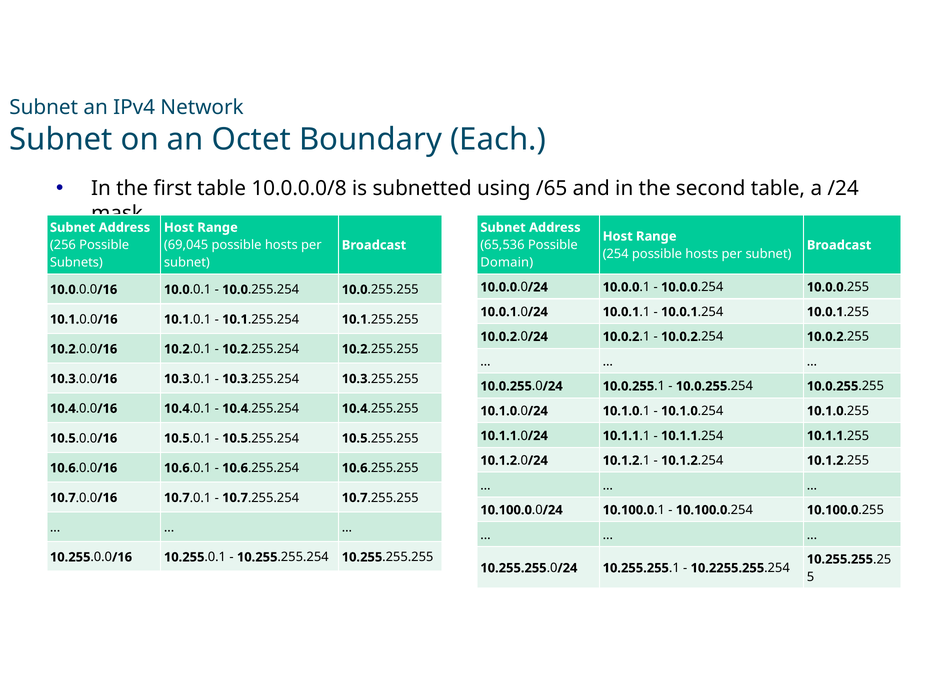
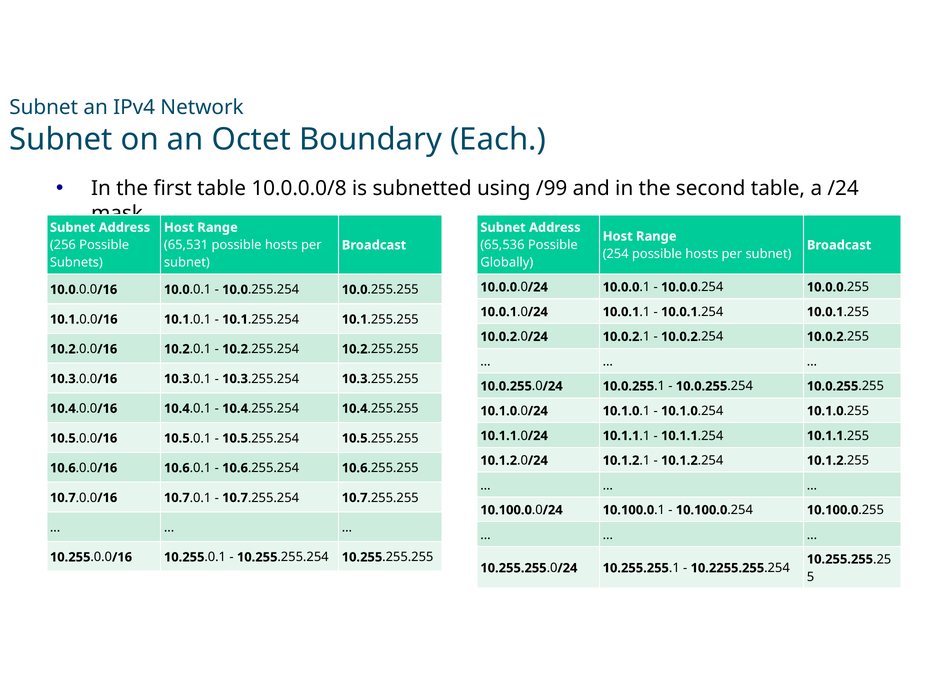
/65: /65 -> /99 (552, 189)
69,045: 69,045 -> 65,531 (186, 245)
Domain: Domain -> Globally (507, 263)
